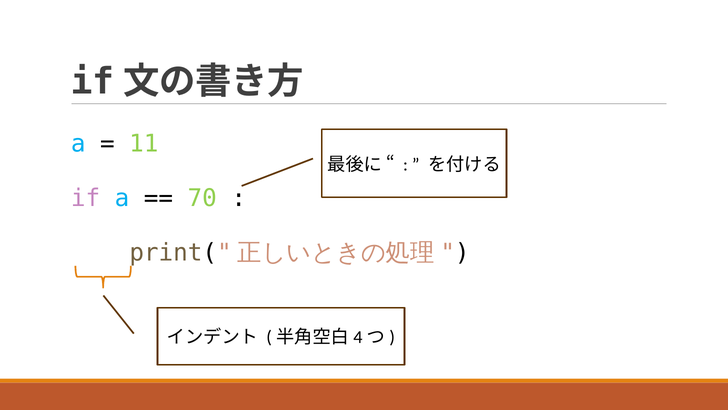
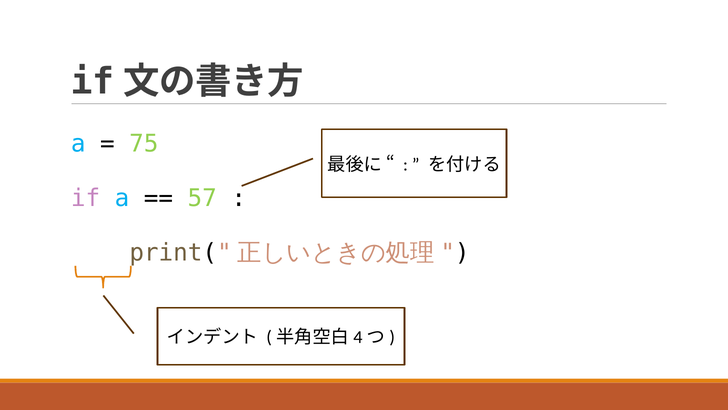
11: 11 -> 75 (144, 144)
70: 70 -> 57 (202, 198)
